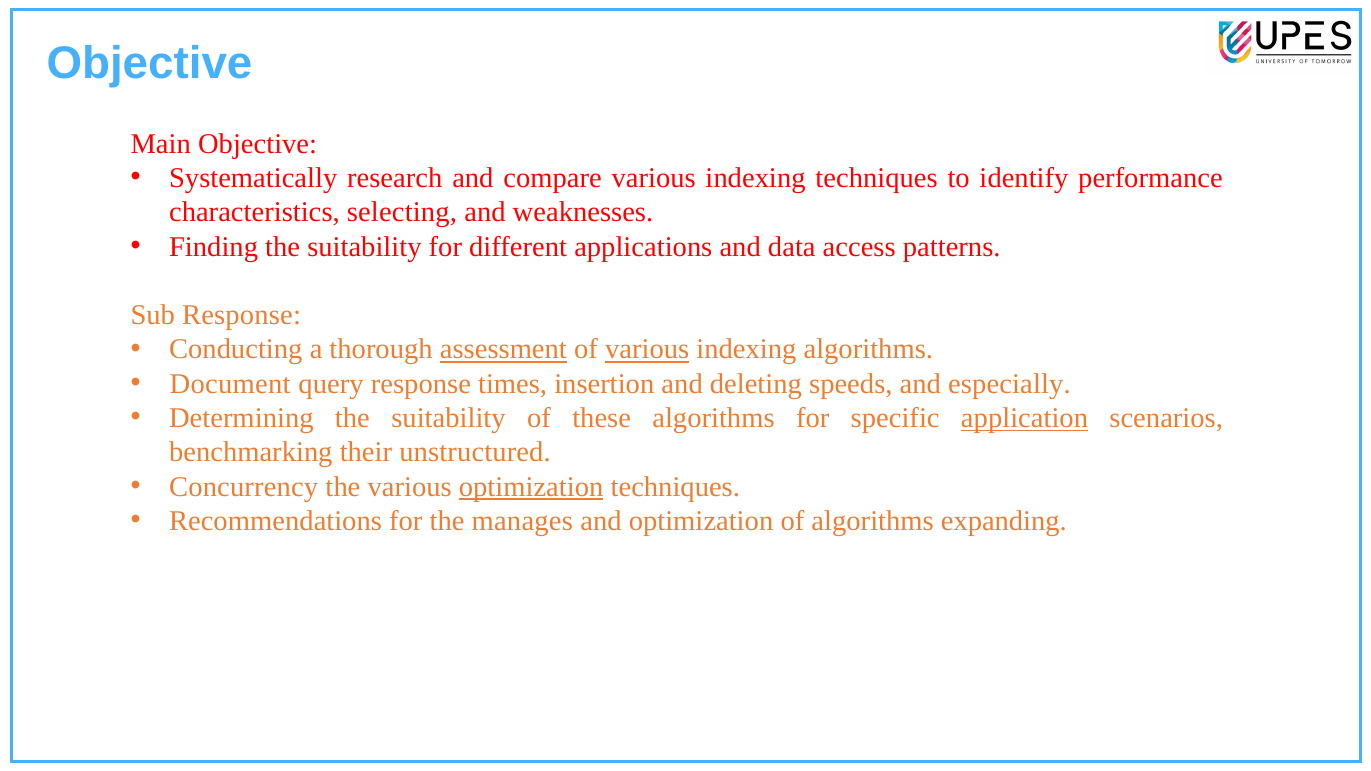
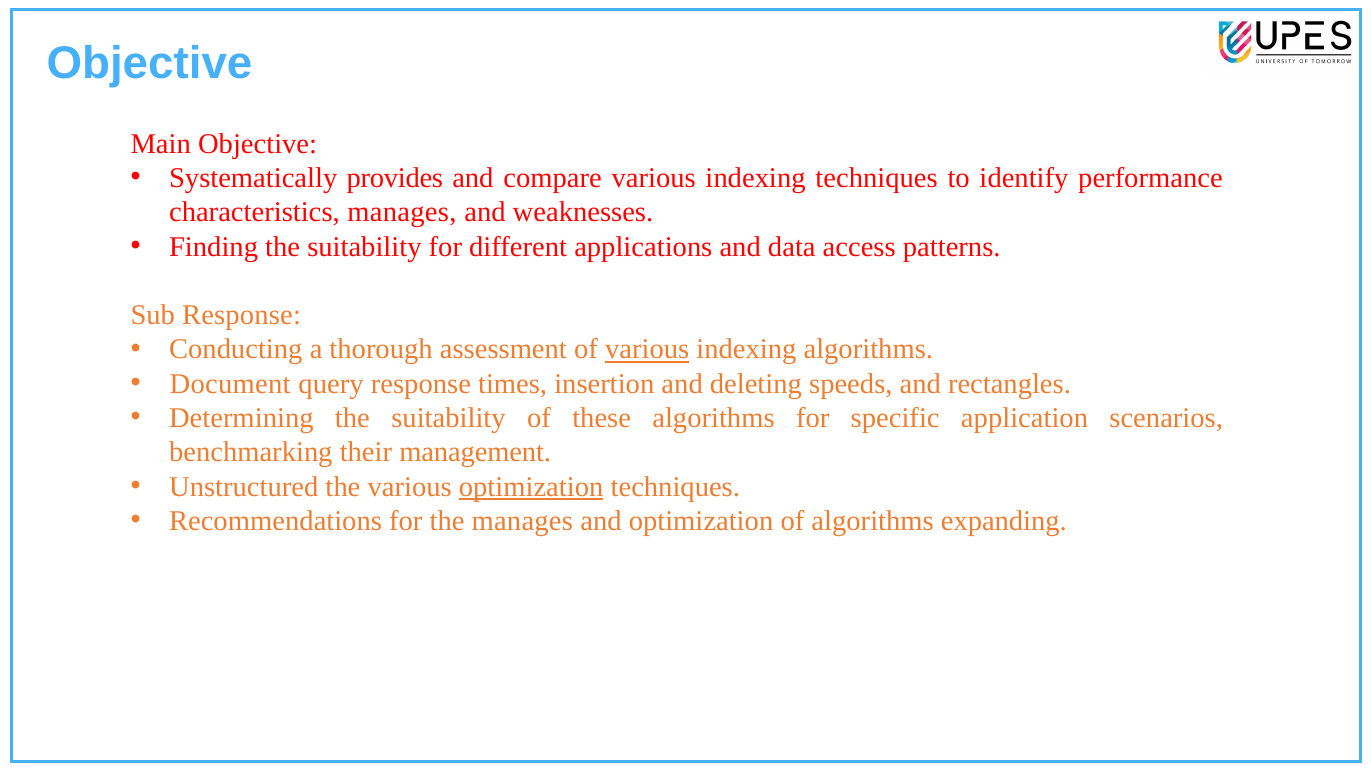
research: research -> provides (395, 178)
characteristics selecting: selecting -> manages (402, 212)
assessment underline: present -> none (503, 350)
especially: especially -> rectangles (1009, 384)
application underline: present -> none (1025, 418)
unstructured: unstructured -> management (475, 452)
Concurrency: Concurrency -> Unstructured (244, 487)
